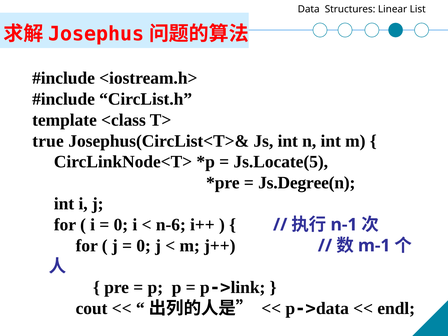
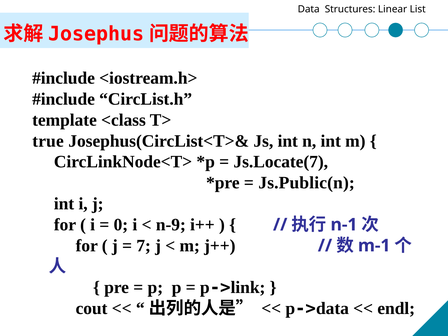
Js.Locate(5: Js.Locate(5 -> Js.Locate(7 (281, 162)
Js.Degree(n: Js.Degree(n -> Js.Public(n (307, 183)
n-6: n-6 -> n-9 (171, 225)
0: 0 -> 7 (144, 246)
